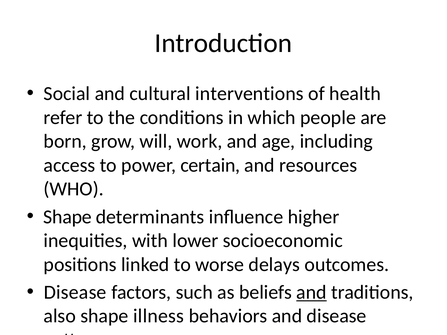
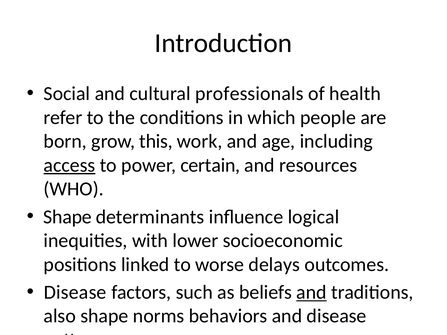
interventions: interventions -> professionals (249, 94)
grow will: will -> this (156, 141)
access underline: none -> present (69, 165)
higher: higher -> logical (313, 217)
illness: illness -> norms (159, 316)
